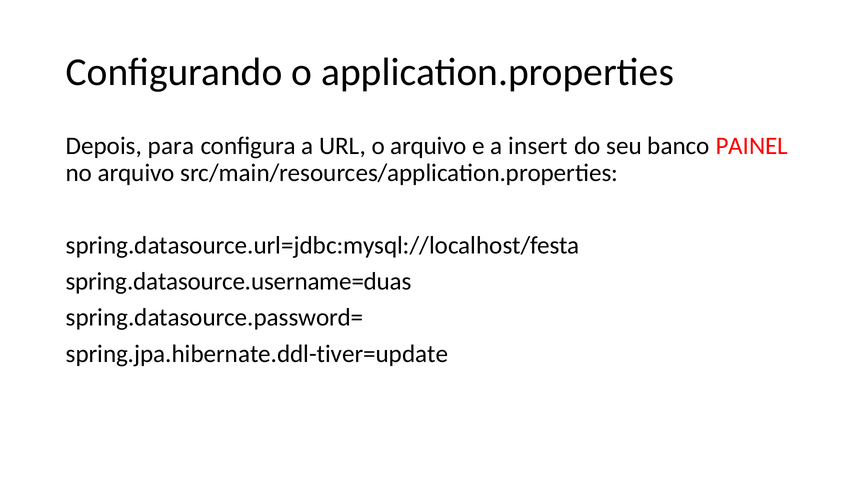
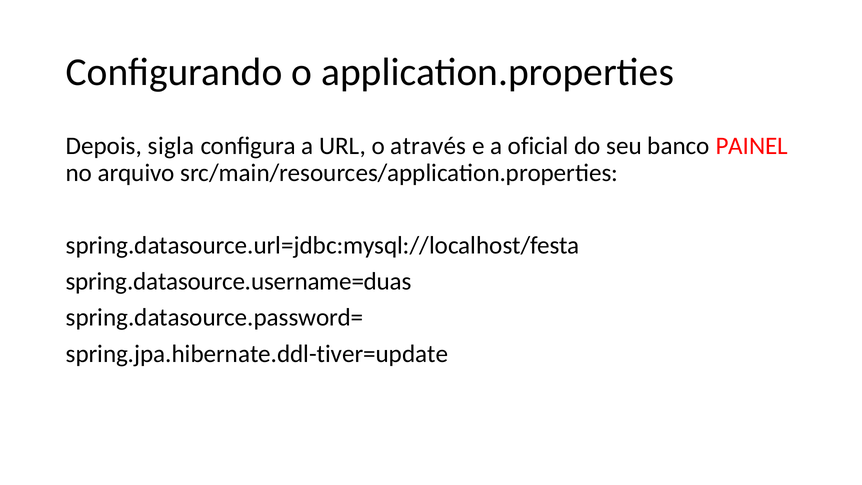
para: para -> sigla (171, 146)
o arquivo: arquivo -> através (428, 146)
insert: insert -> oficial (538, 146)
